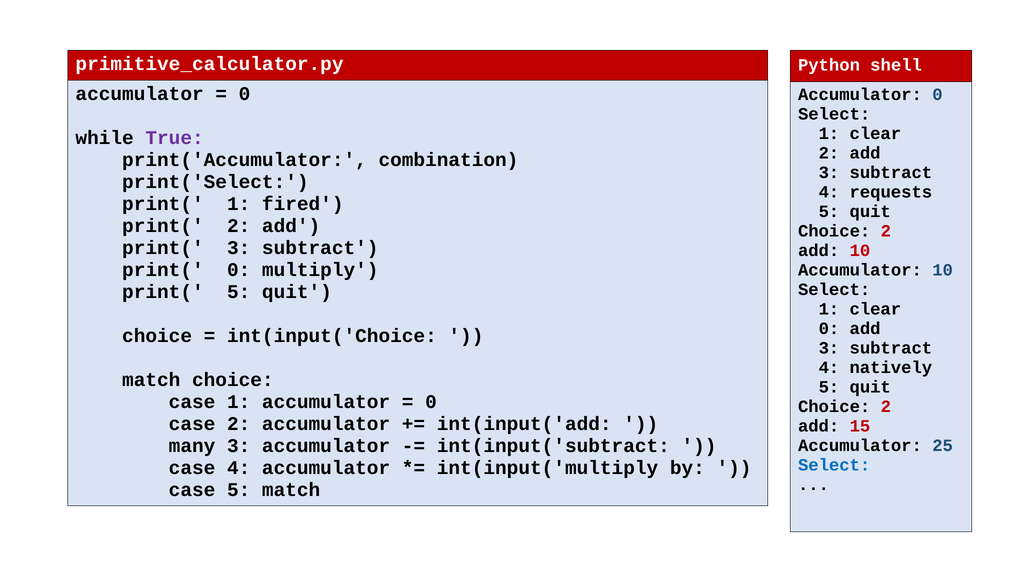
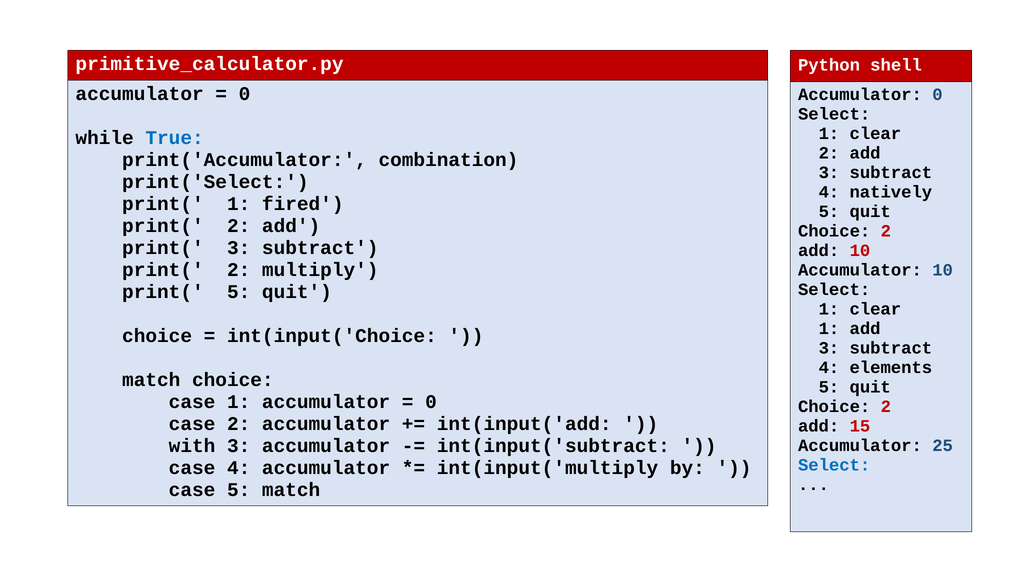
True colour: purple -> blue (175, 138)
requests: requests -> natively (891, 192)
0: 0 -> 2 (239, 270)
0: 0 -> 1 (829, 329)
natively: natively -> elements (891, 368)
many: many -> with (192, 446)
